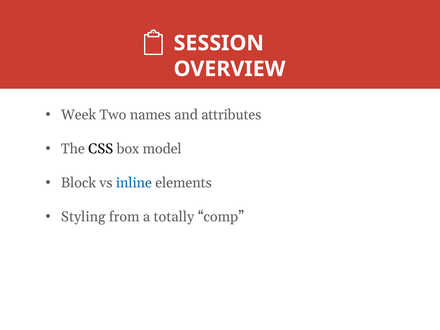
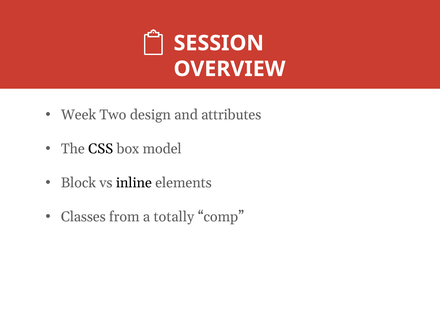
names: names -> design (150, 115)
inline colour: blue -> black (134, 183)
Styling: Styling -> Classes (83, 217)
